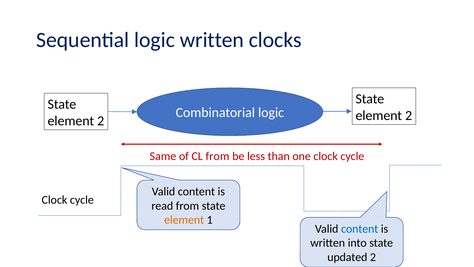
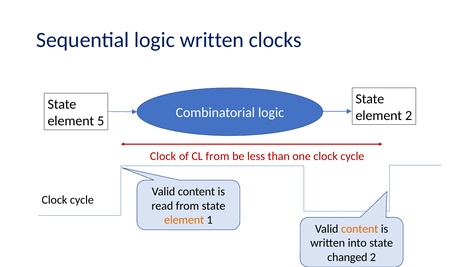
2: 2 -> 5 (101, 121)
Same: Same -> Clock (163, 156)
content colour: blue -> orange (360, 228)
updated: updated -> changed (347, 257)
